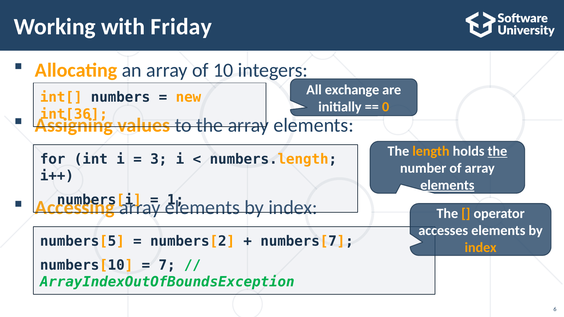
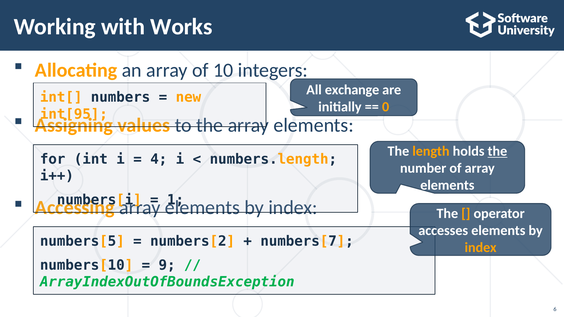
Friday: Friday -> Works (181, 27)
int[36: int[36 -> int[95 (74, 114)
3: 3 -> 4 (159, 159)
elements underline: present -> none (447, 185)
7: 7 -> 9 (167, 265)
